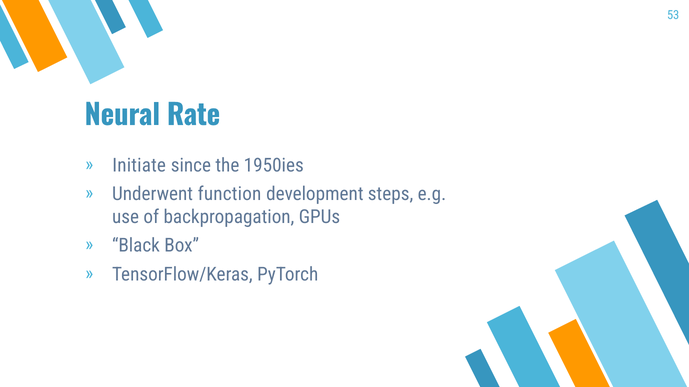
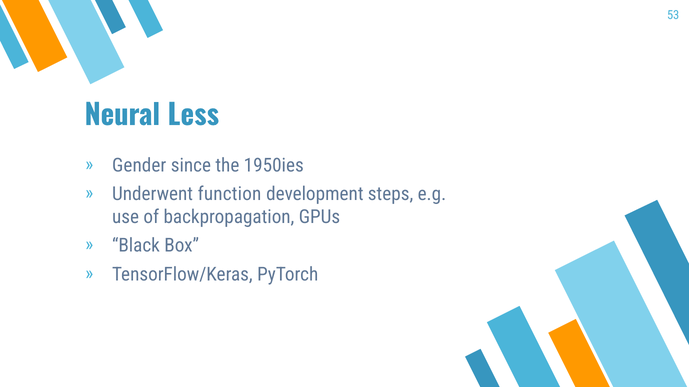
Rate: Rate -> Less (193, 116)
Initiate: Initiate -> Gender (139, 166)
